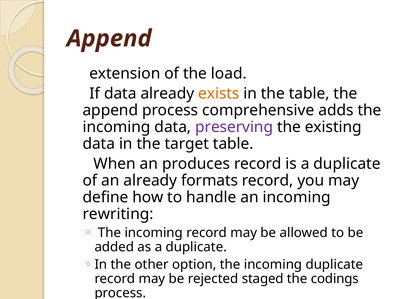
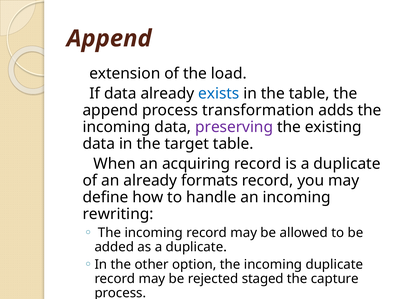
exists colour: orange -> blue (219, 94)
comprehensive: comprehensive -> transformation (258, 110)
produces: produces -> acquiring (196, 164)
codings: codings -> capture (335, 279)
